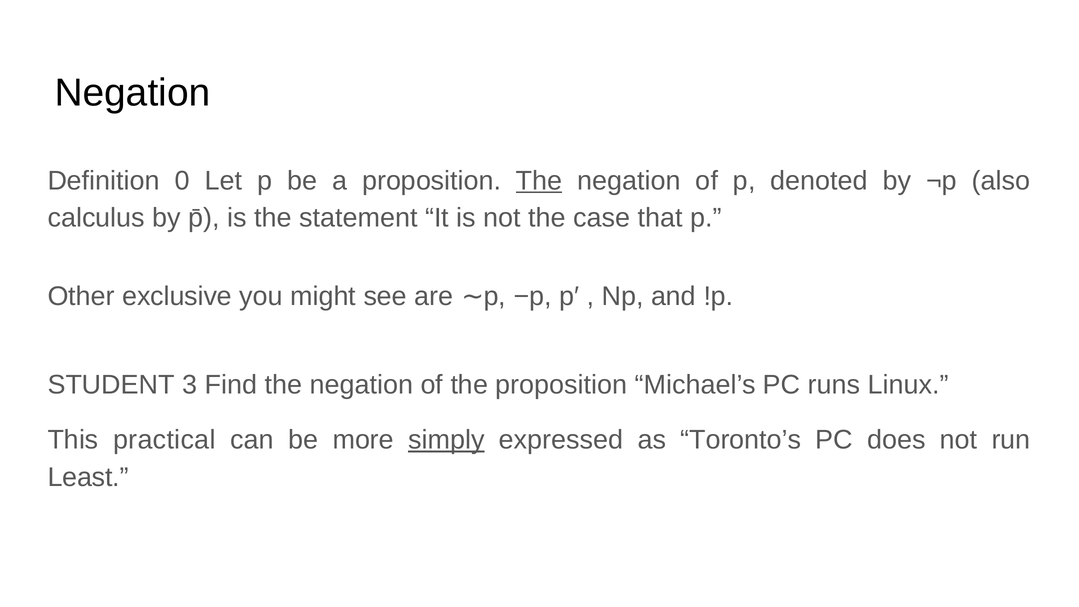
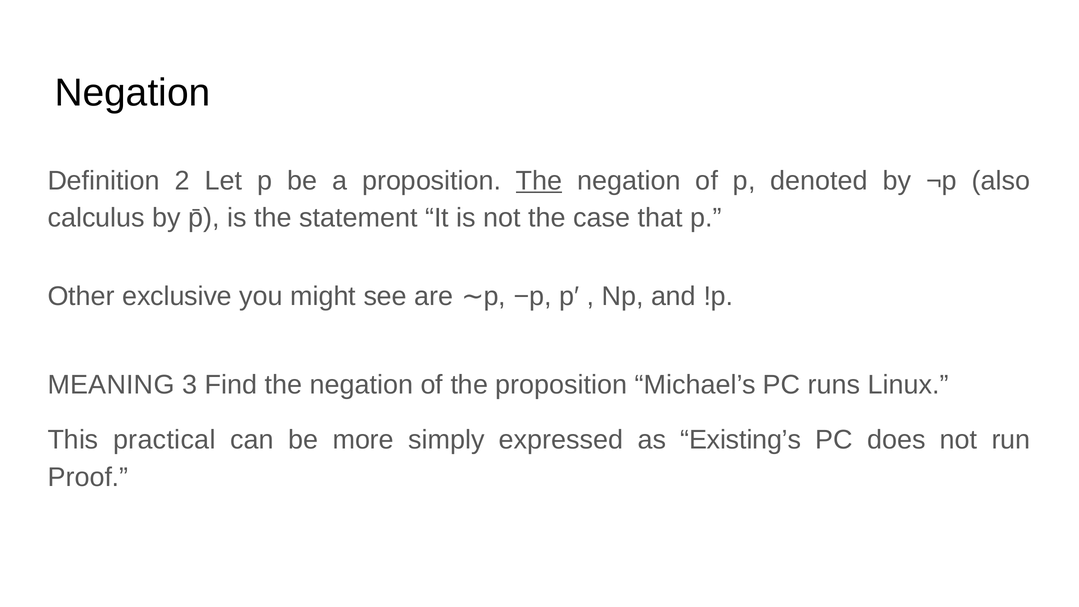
0: 0 -> 2 (182, 181)
STUDENT: STUDENT -> MEANING (111, 385)
simply underline: present -> none (446, 440)
Toronto’s: Toronto’s -> Existing’s (741, 440)
Least: Least -> Proof (88, 477)
